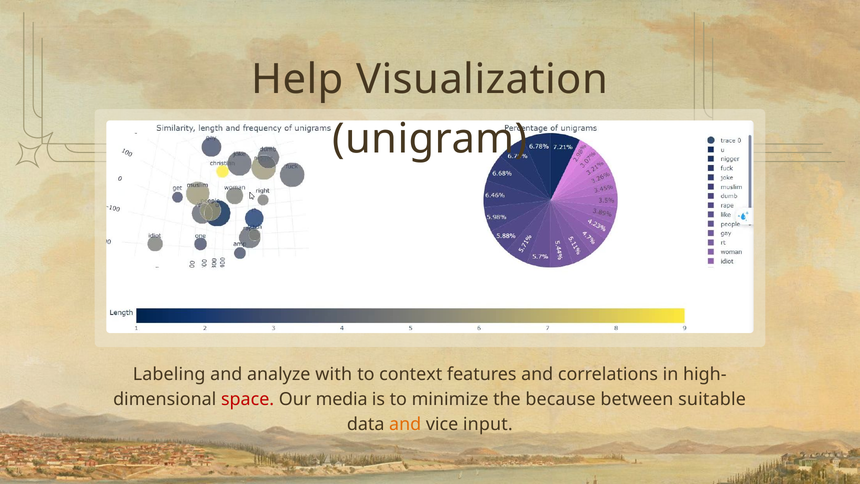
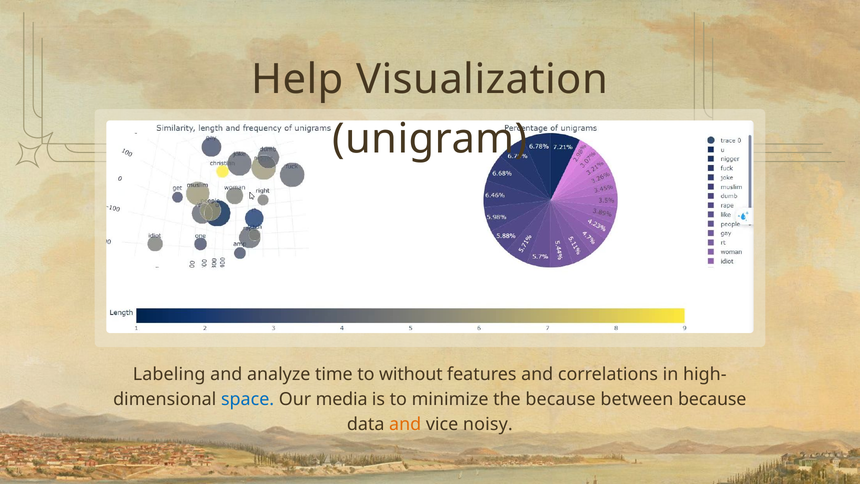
with: with -> time (334, 374)
context: context -> without (411, 374)
space colour: red -> blue (248, 399)
between suitable: suitable -> because (712, 399)
input: input -> noisy (488, 424)
